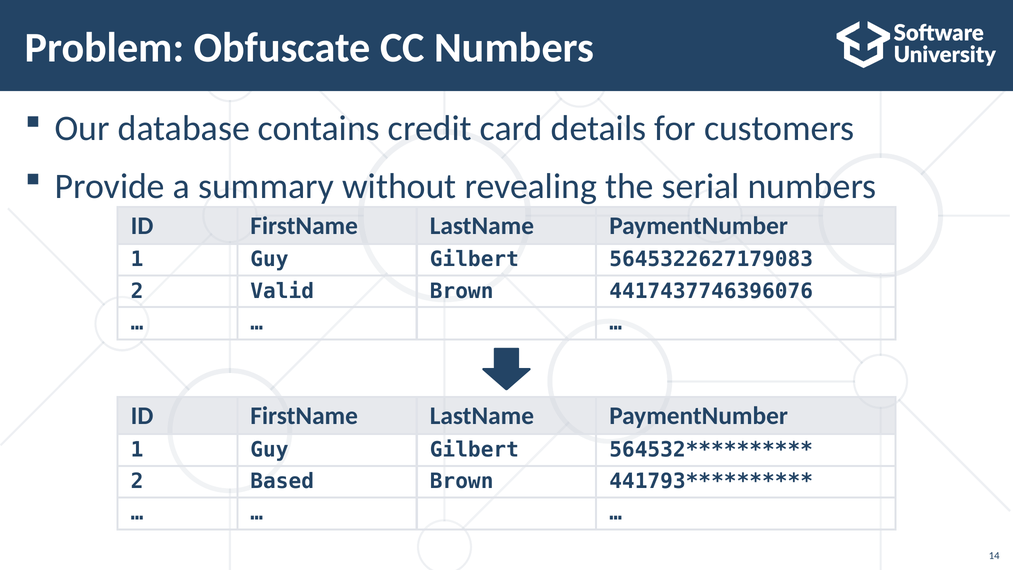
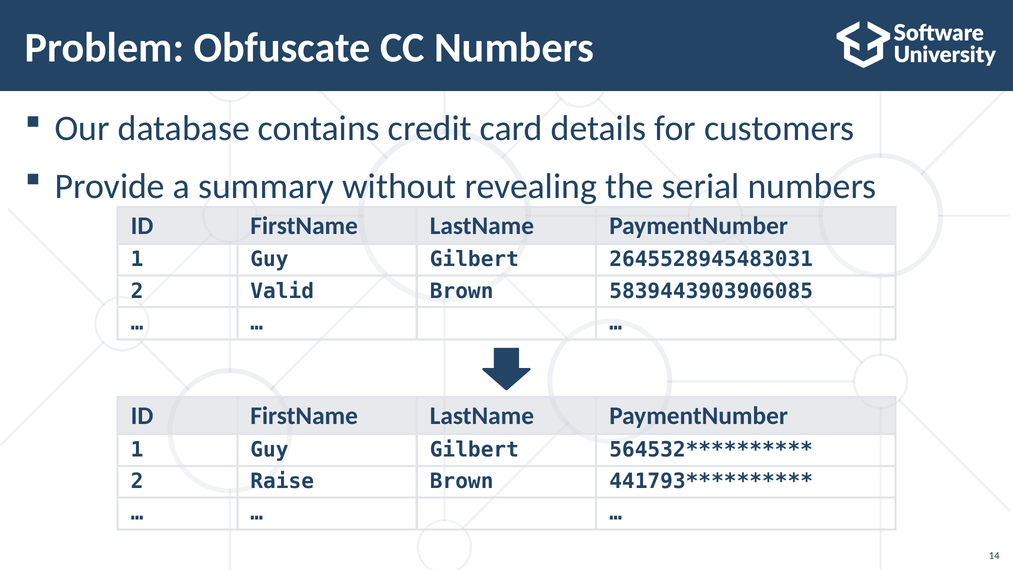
5645322627179083: 5645322627179083 -> 2645528945483031 (711, 259)
4417437746396076: 4417437746396076 -> 5839443903906085 (711, 291)
Based: Based -> Raise (282, 481)
